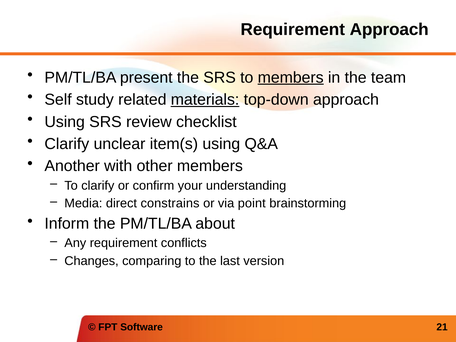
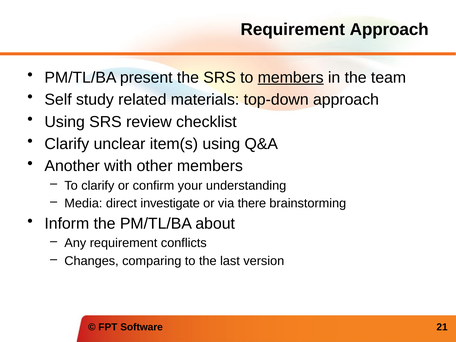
materials underline: present -> none (205, 100)
constrains: constrains -> investigate (170, 203)
point: point -> there (252, 203)
